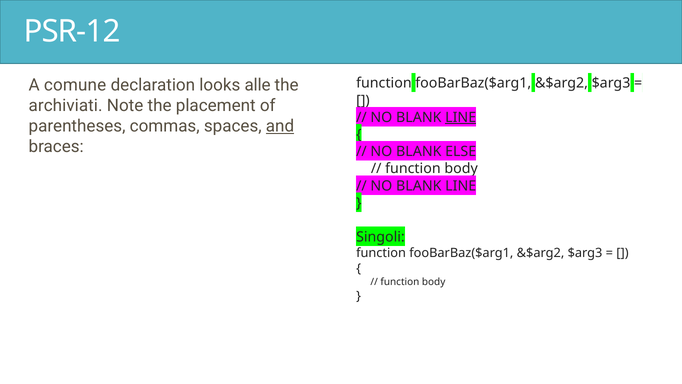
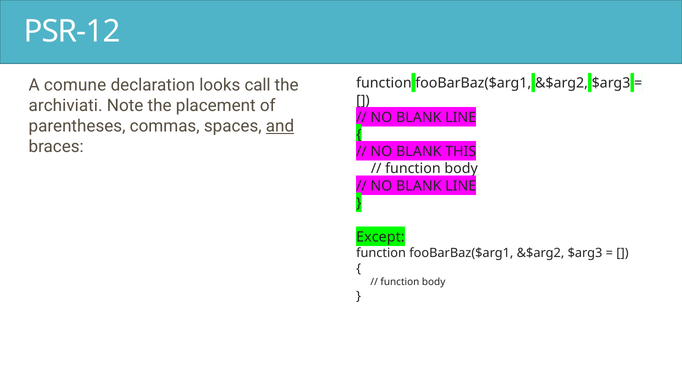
alle: alle -> call (258, 85)
LINE underline: present -> none (461, 117)
ELSE: ELSE -> THIS (461, 152)
Singoli: Singoli -> Except (380, 237)
